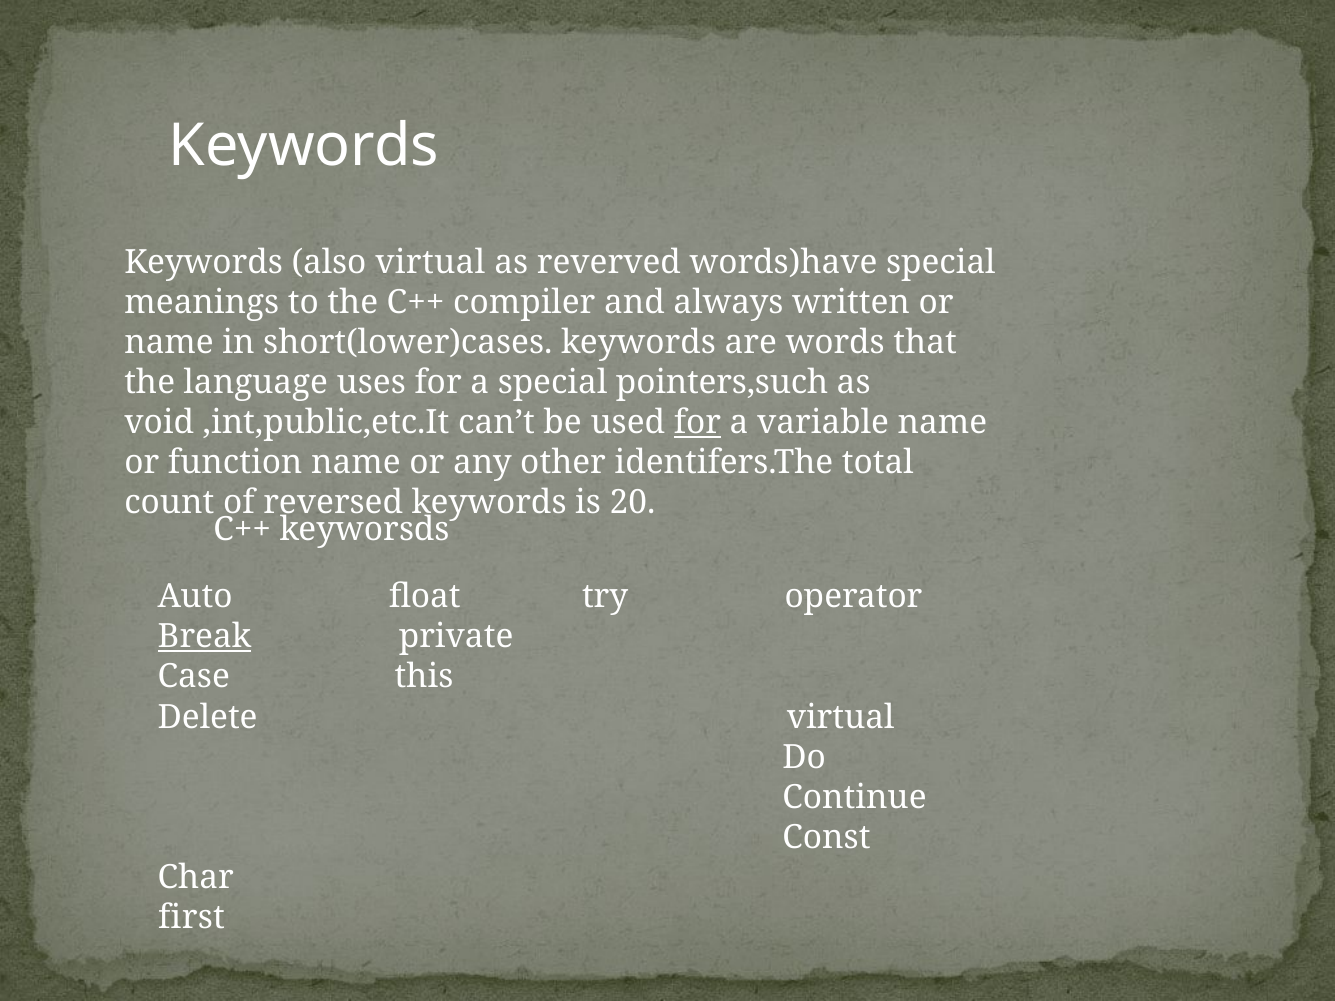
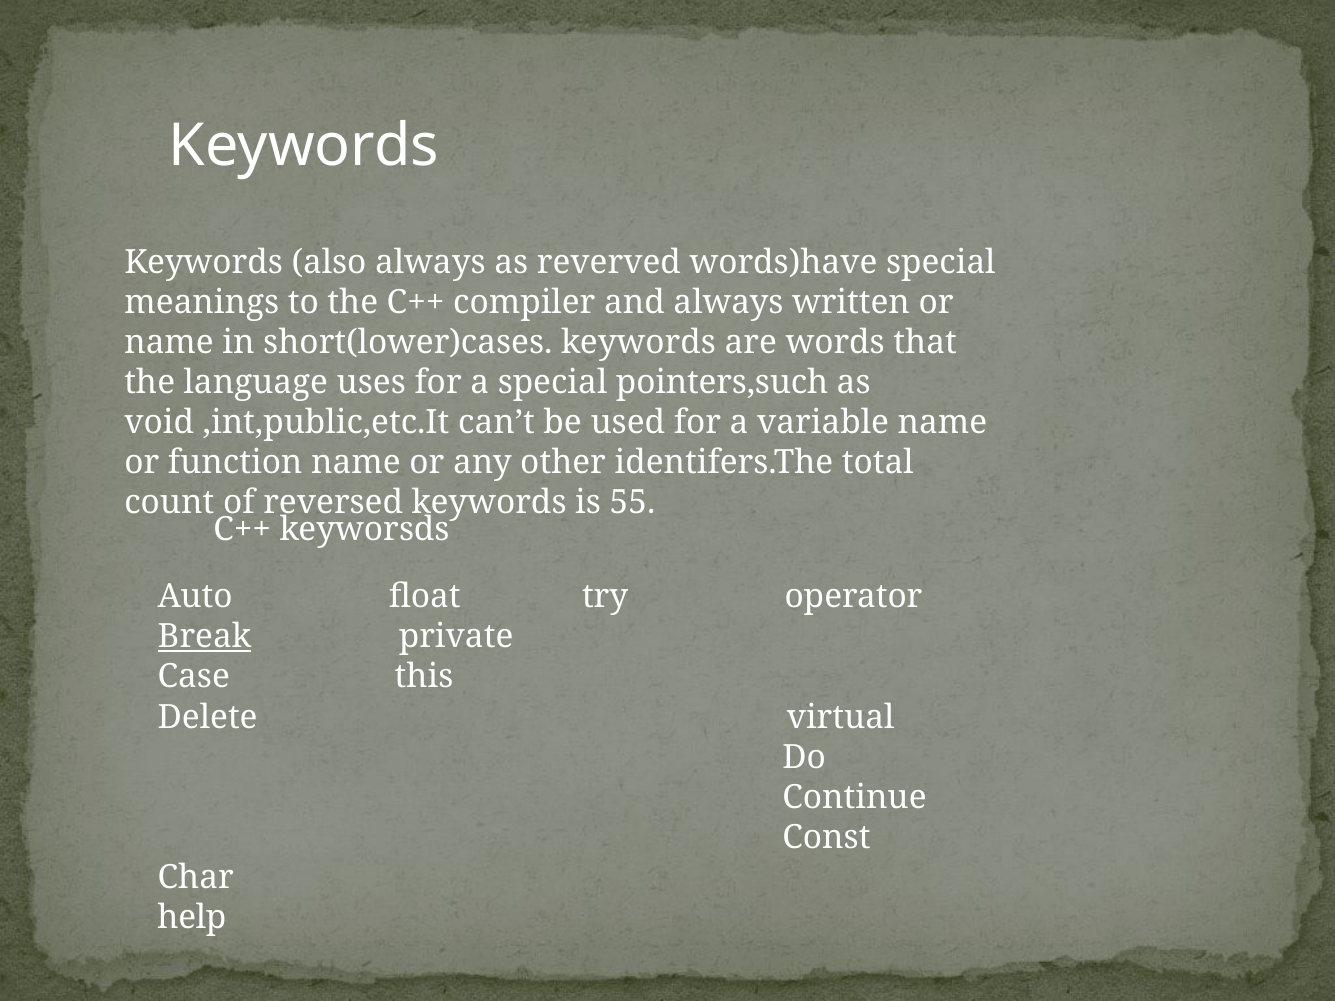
also virtual: virtual -> always (430, 263)
for underline: present -> none (697, 423)
20: 20 -> 55 (633, 503)
first: first -> help (192, 917)
